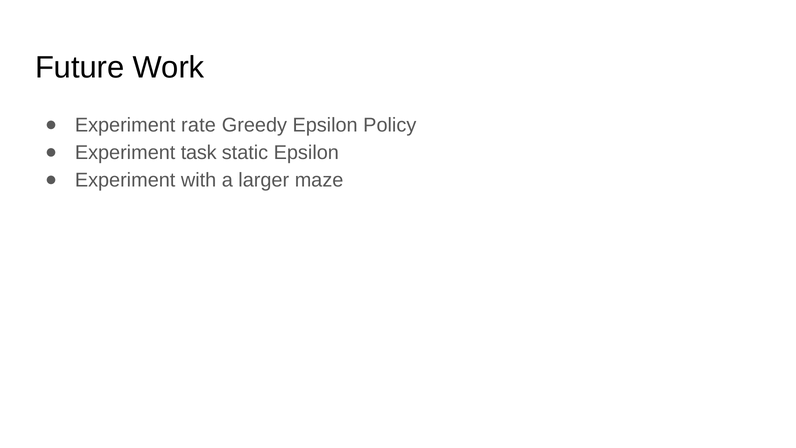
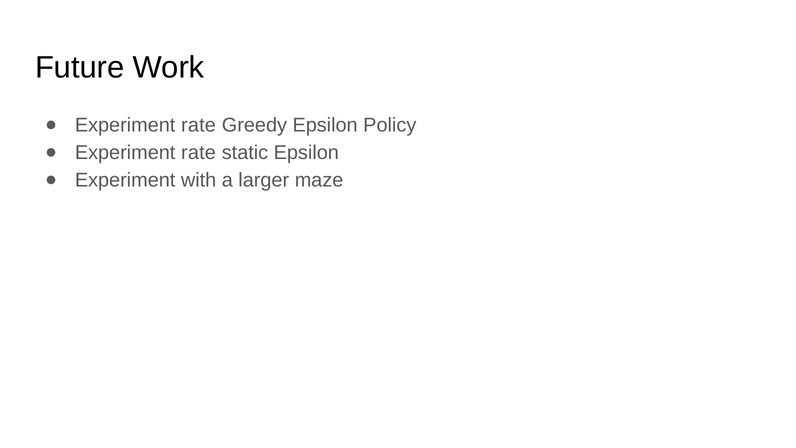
task: task -> rate (198, 153)
